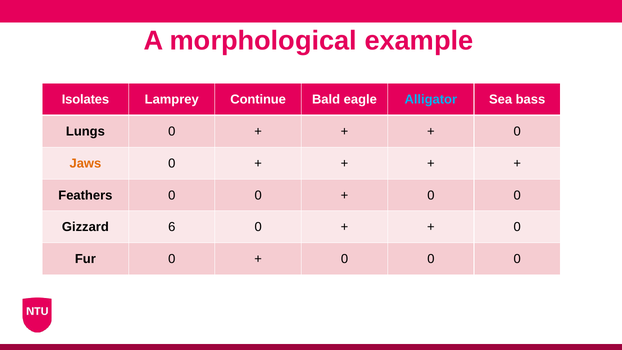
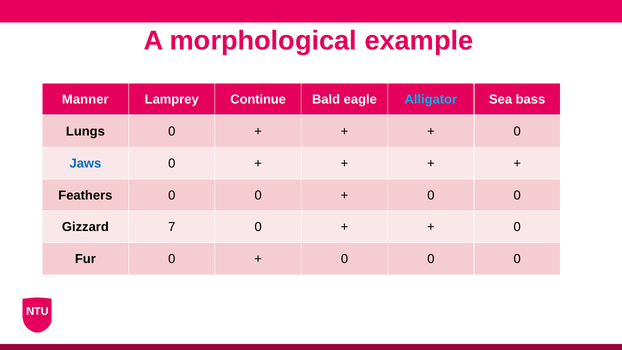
Isolates: Isolates -> Manner (85, 100)
Jaws colour: orange -> blue (85, 163)
6: 6 -> 7 (172, 227)
